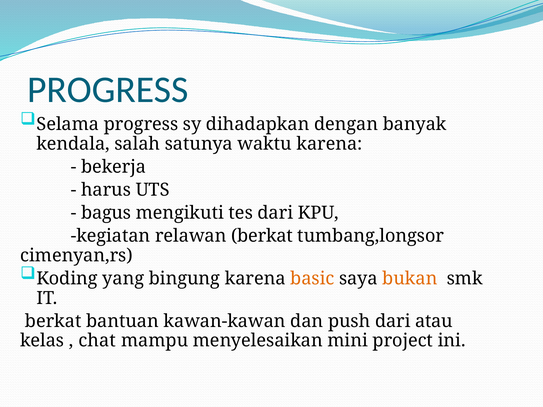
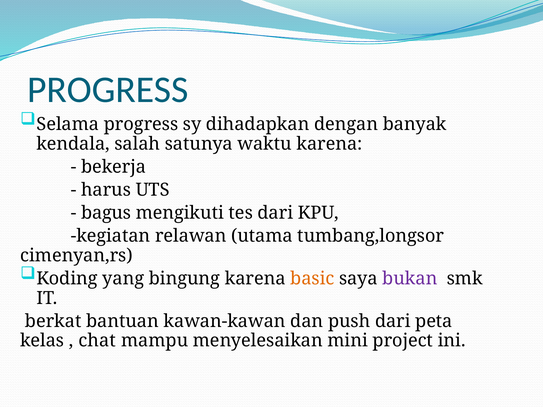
relawan berkat: berkat -> utama (262, 236)
bukan colour: orange -> purple (410, 279)
atau: atau -> peta (434, 321)
